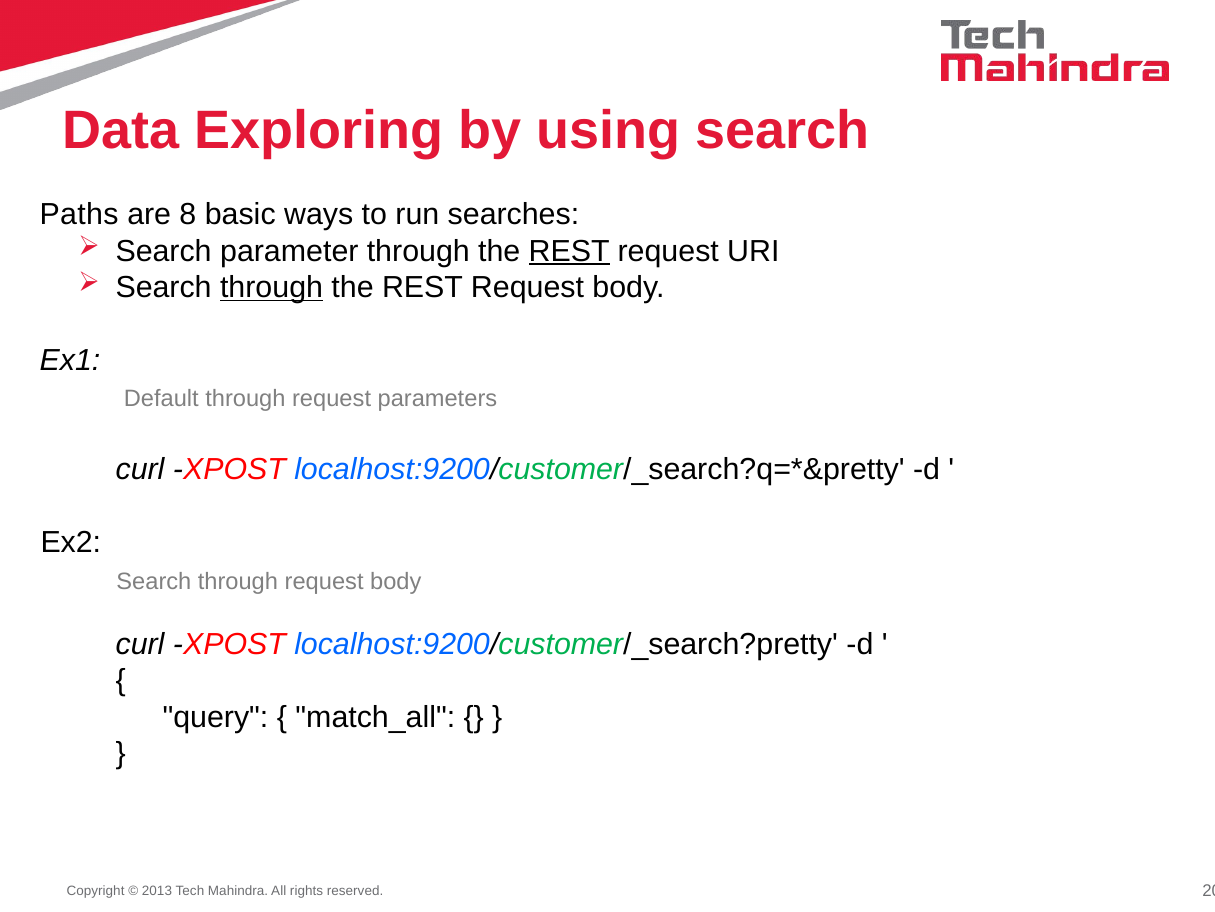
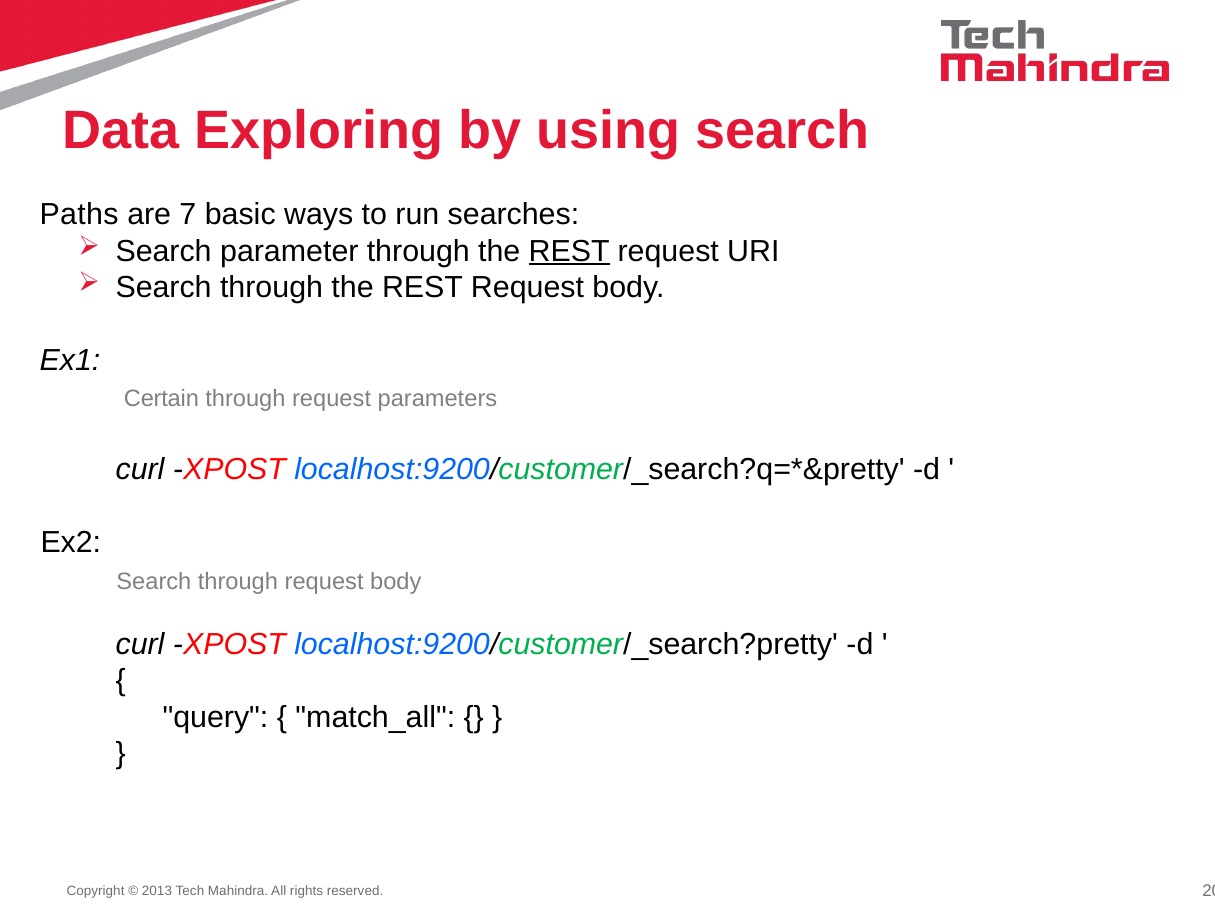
8: 8 -> 7 (188, 214)
through underline: present -> none (272, 287)
Default: Default -> Certain (161, 399)
